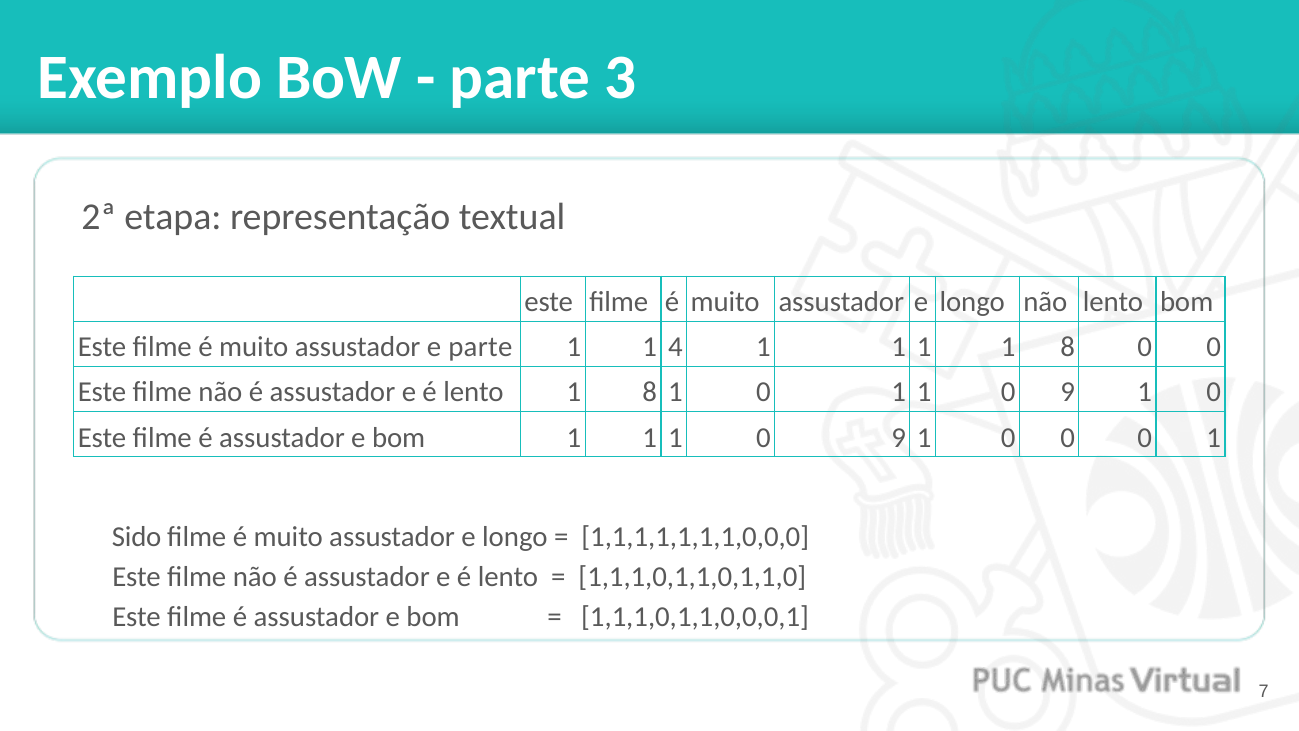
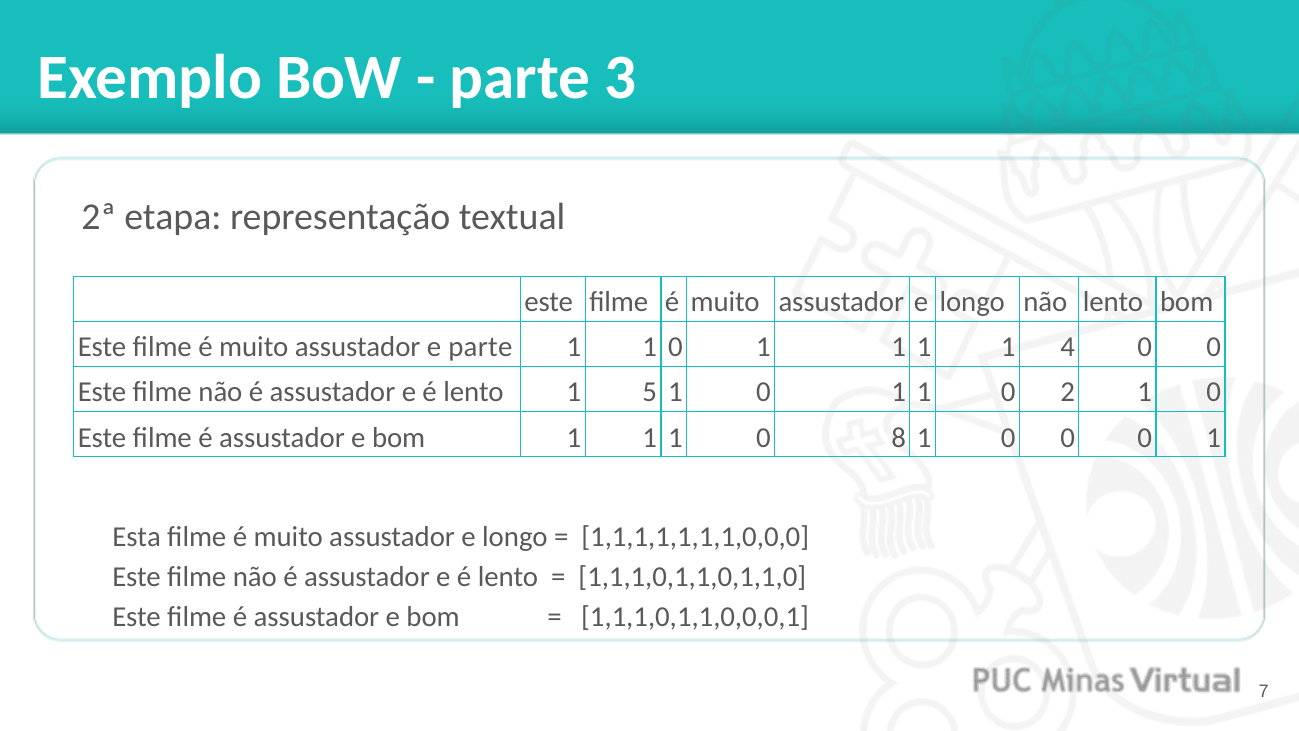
4: 4 -> 0 (675, 347)
1 1 8: 8 -> 4 (1068, 347)
lento 1 8: 8 -> 5 (650, 392)
9: 9 -> 2 (1068, 392)
9: 9 -> 8 (899, 437)
Sido: Sido -> Esta (137, 537)
